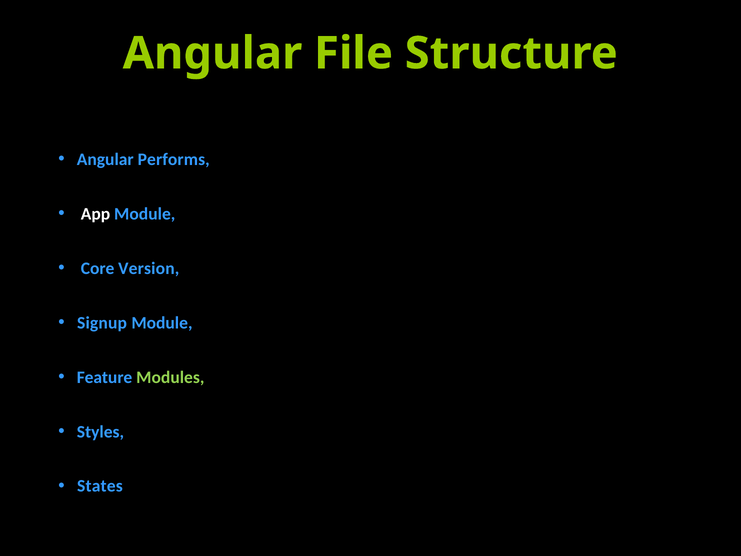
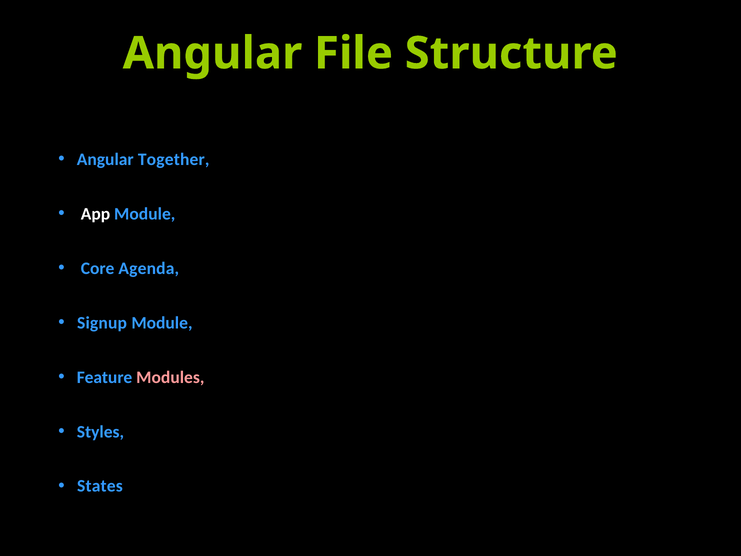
Performs: Performs -> Together (174, 159)
Version: Version -> Agenda (149, 268)
Modules colour: light green -> pink (170, 377)
